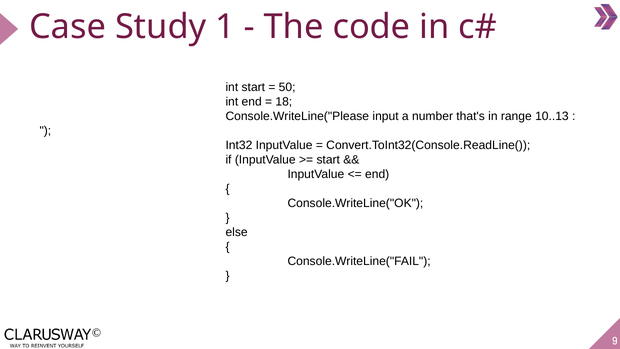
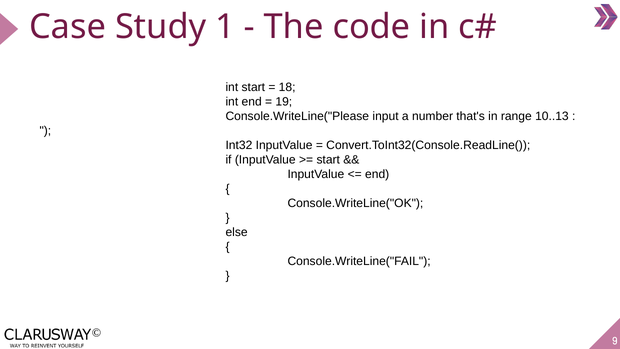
50: 50 -> 18 (287, 87)
18: 18 -> 19 (284, 102)
